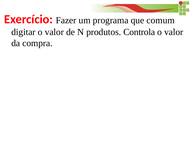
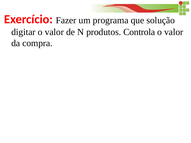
comum: comum -> solução (161, 20)
